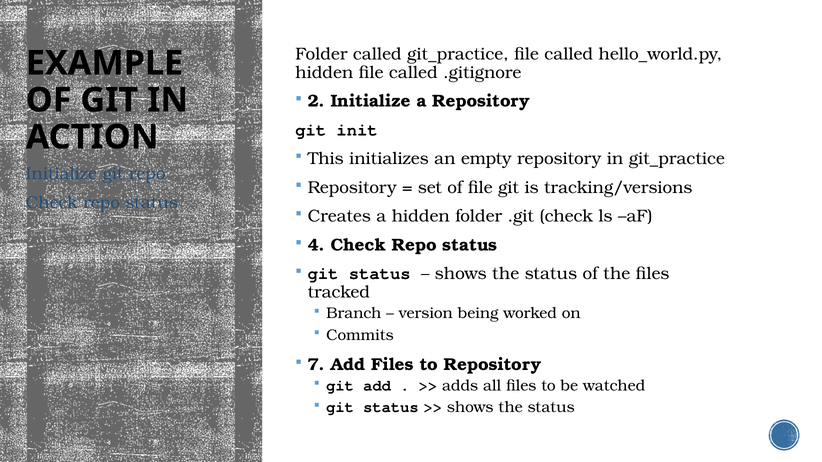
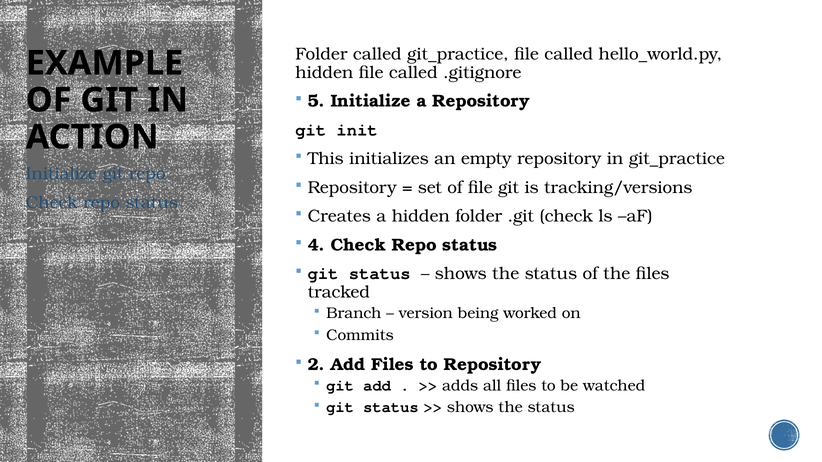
2: 2 -> 5 (316, 101)
7: 7 -> 2 (316, 365)
